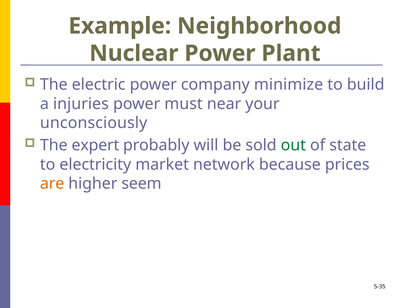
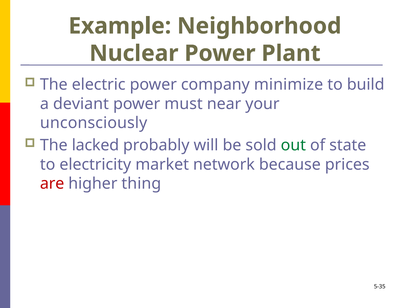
injuries: injuries -> deviant (81, 104)
expert: expert -> lacked (95, 145)
are colour: orange -> red (52, 183)
seem: seem -> thing (141, 183)
